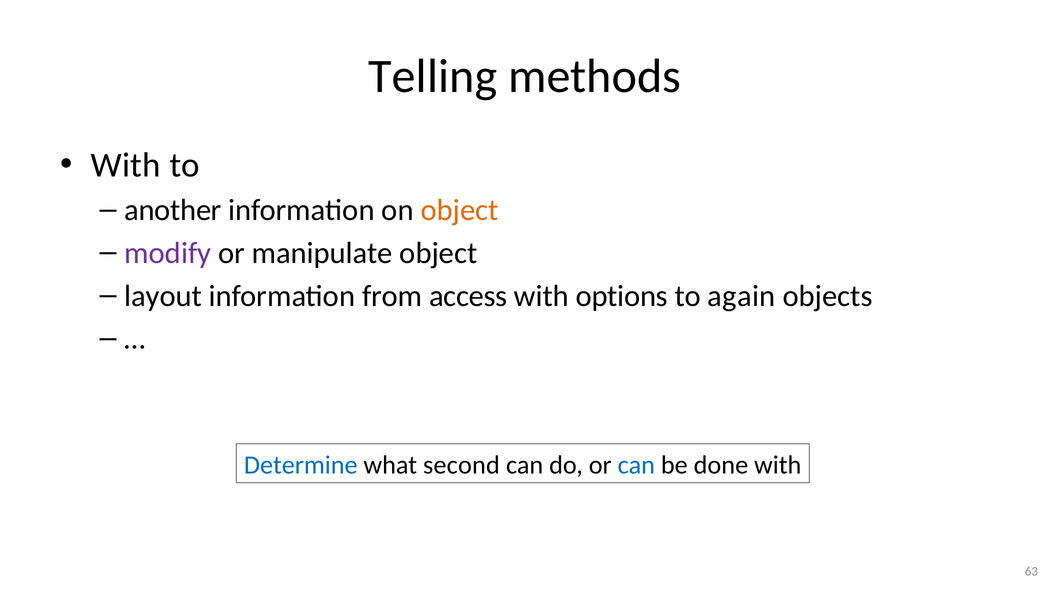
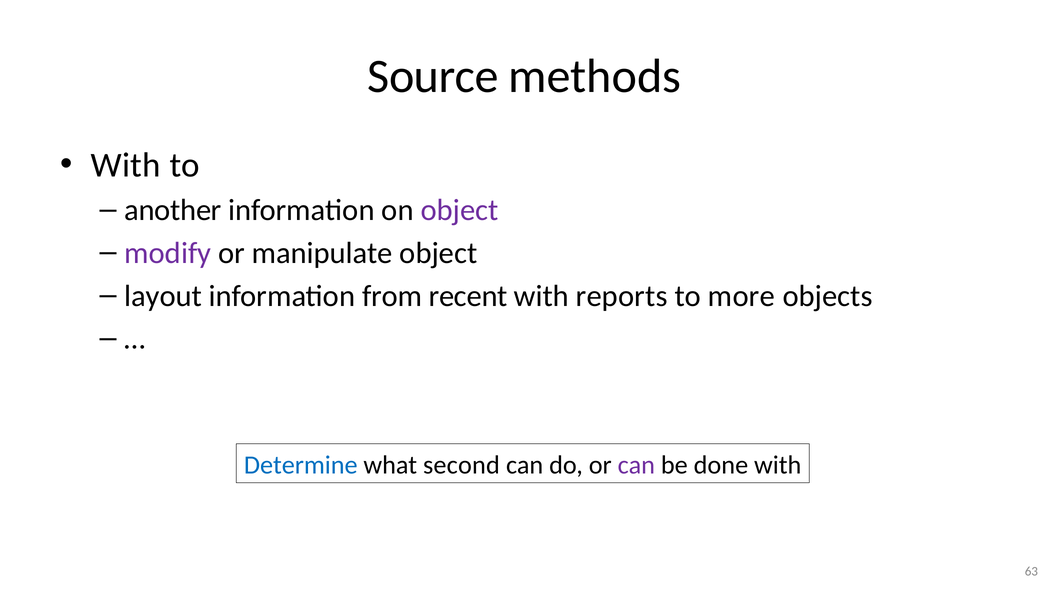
Telling: Telling -> Source (433, 76)
object colour: orange -> purple (459, 210)
access: access -> recent (468, 296)
options: options -> reports (622, 296)
again: again -> more (741, 296)
can colour: blue -> purple (636, 466)
